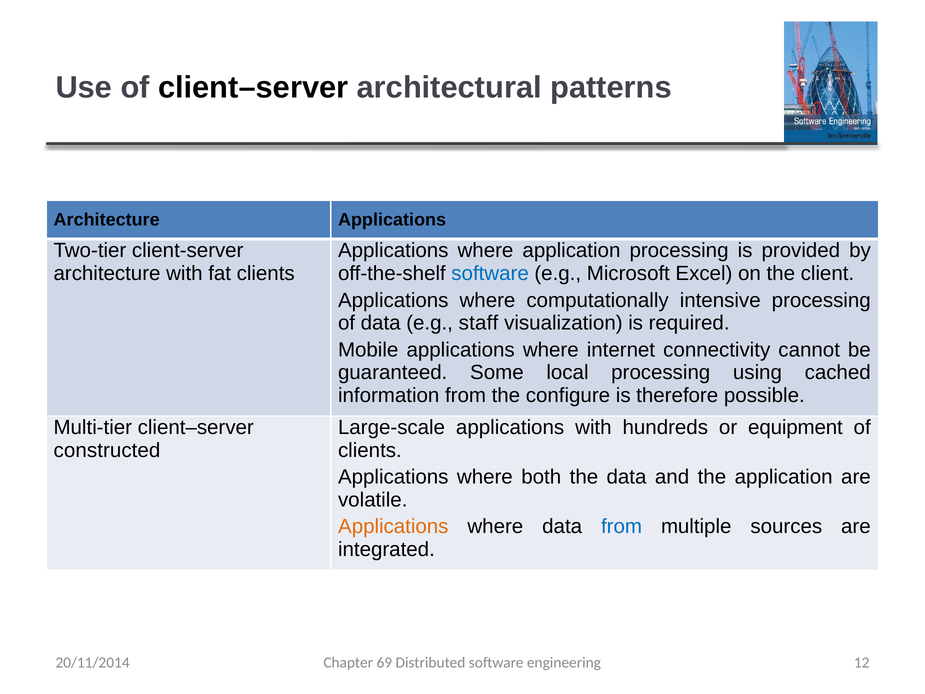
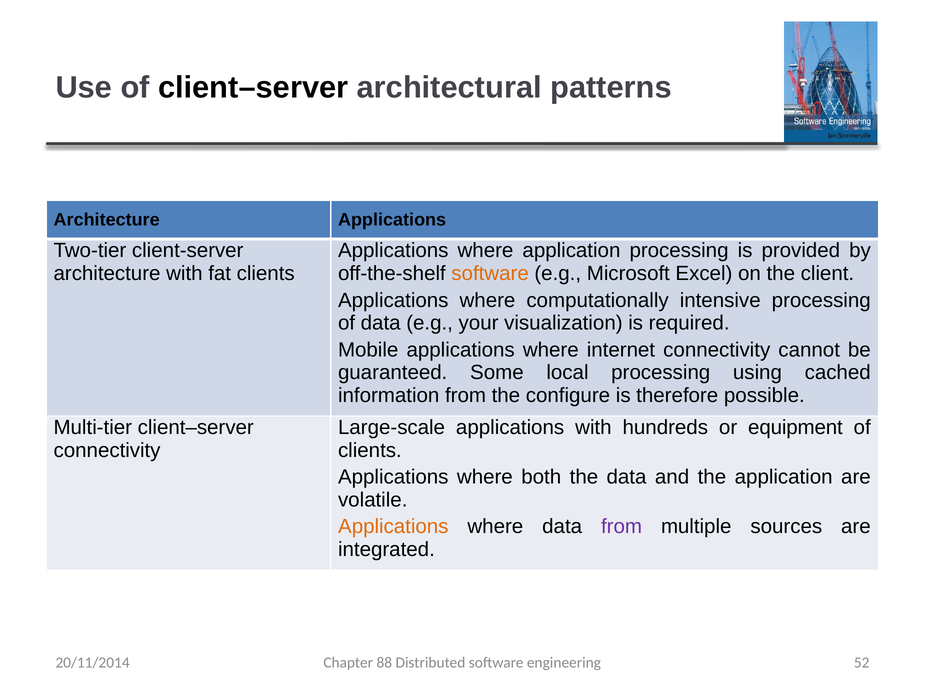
software colour: blue -> orange (490, 273)
staff: staff -> your (479, 323)
constructed: constructed -> connectivity (107, 450)
from colour: blue -> purple (622, 527)
69: 69 -> 88 (384, 662)
12: 12 -> 52 (862, 662)
